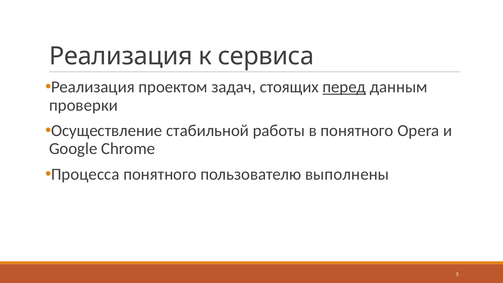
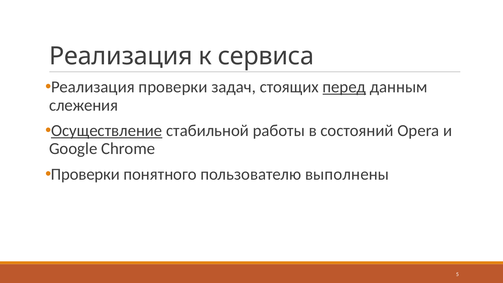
Реализация проектом: проектом -> проверки (173, 87)
проверки: проверки -> слежения (84, 105)
Осуществление underline: none -> present (107, 131)
в понятного: понятного -> состояний (357, 131)
Процесса: Процесса -> Проверки (85, 174)
